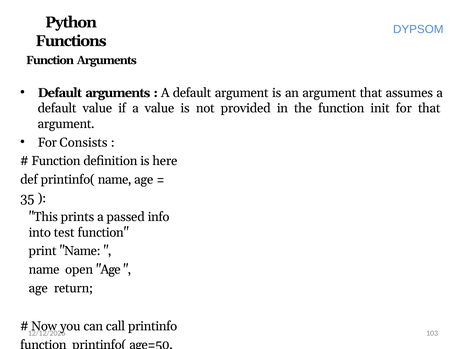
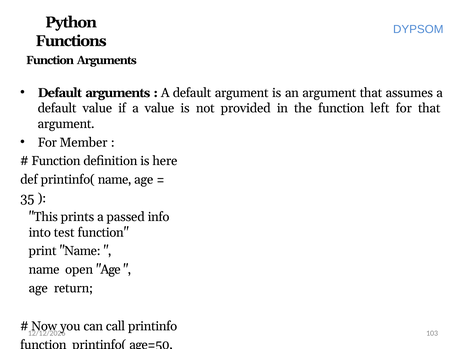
init: init -> left (380, 108)
Consists: Consists -> Member (83, 143)
